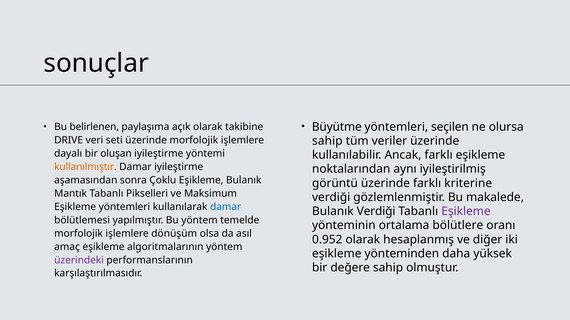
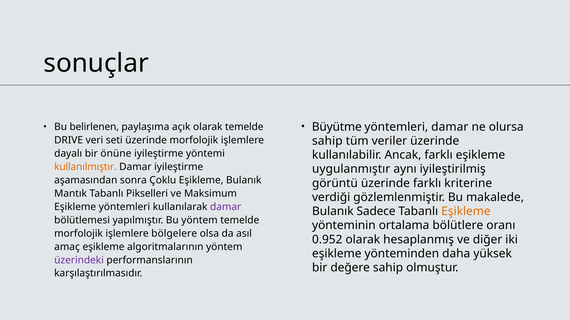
yöntemleri seçilen: seçilen -> damar (450, 127)
olarak takibine: takibine -> temelde (244, 127)
oluşan: oluşan -> önüne (116, 154)
noktalarından: noktalarından -> uygulanmıştır (351, 169)
damar colour: blue -> purple (226, 207)
Bulanık Verdiği: Verdiği -> Sadece (376, 212)
Eşikleme colour: purple -> orange (466, 212)
dönüşüm: dönüşüm -> bölgelere (174, 234)
